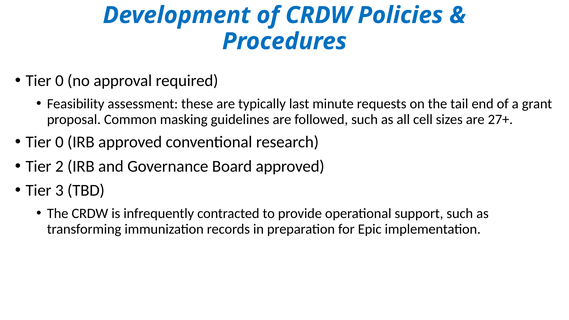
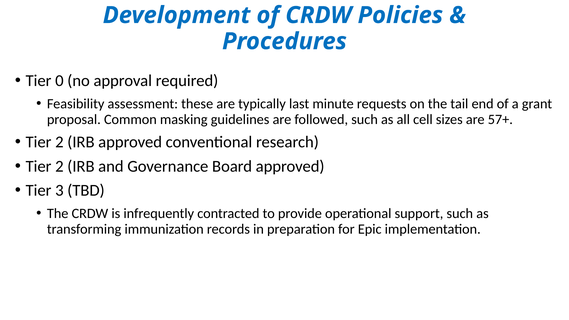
27+: 27+ -> 57+ (500, 119)
0: 0 -> 2 (59, 142)
